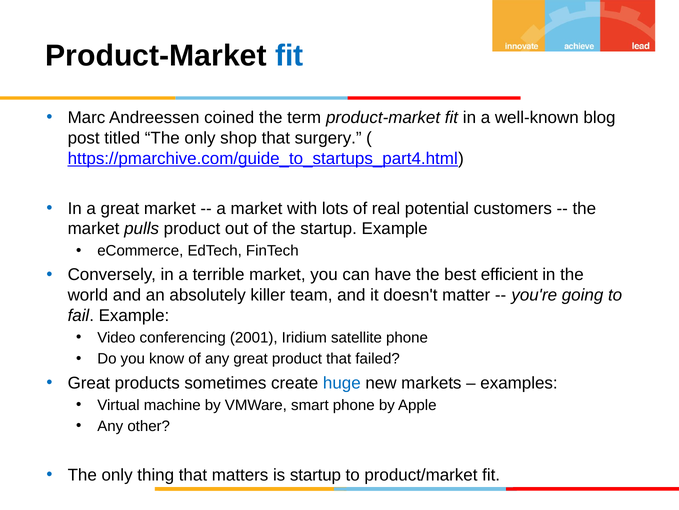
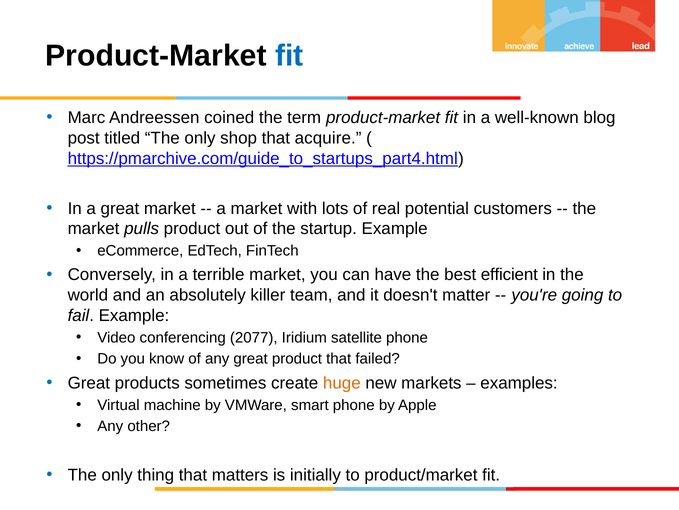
surgery: surgery -> acquire (328, 138)
2001: 2001 -> 2077 (254, 337)
huge colour: blue -> orange (342, 382)
is startup: startup -> initially (315, 474)
